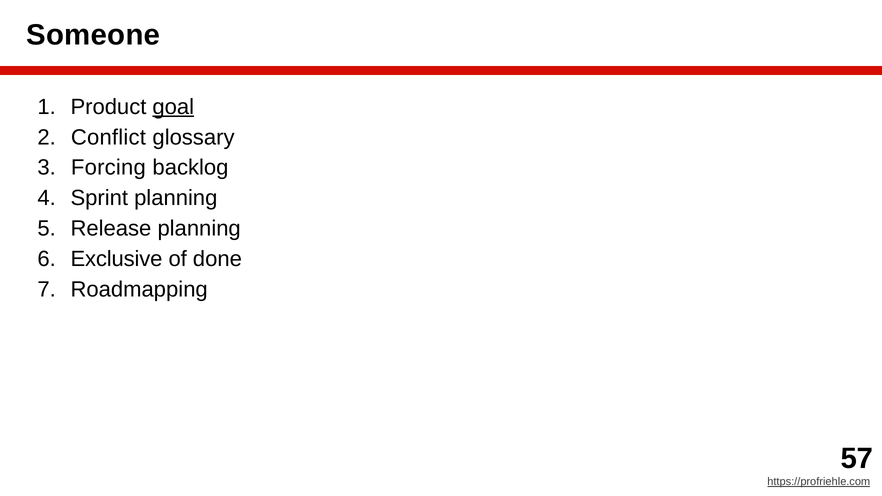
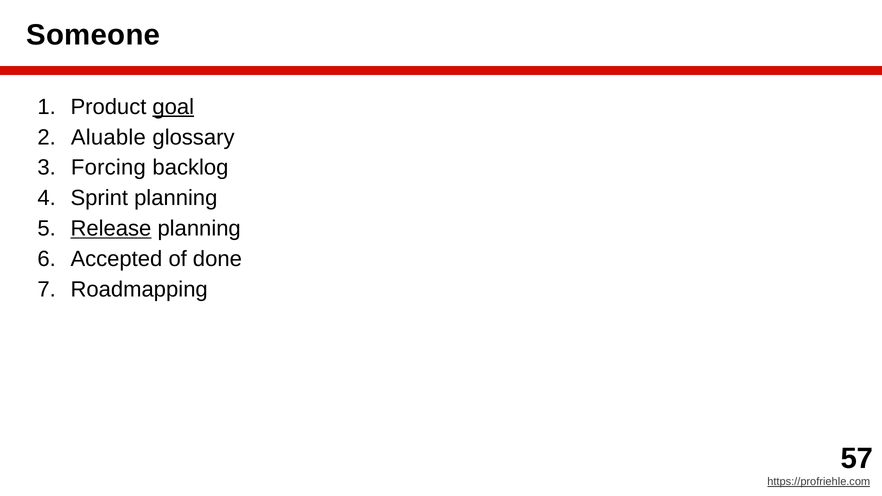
Conflict: Conflict -> Aluable (108, 137)
Release underline: none -> present (111, 229)
Exclusive: Exclusive -> Accepted (116, 259)
